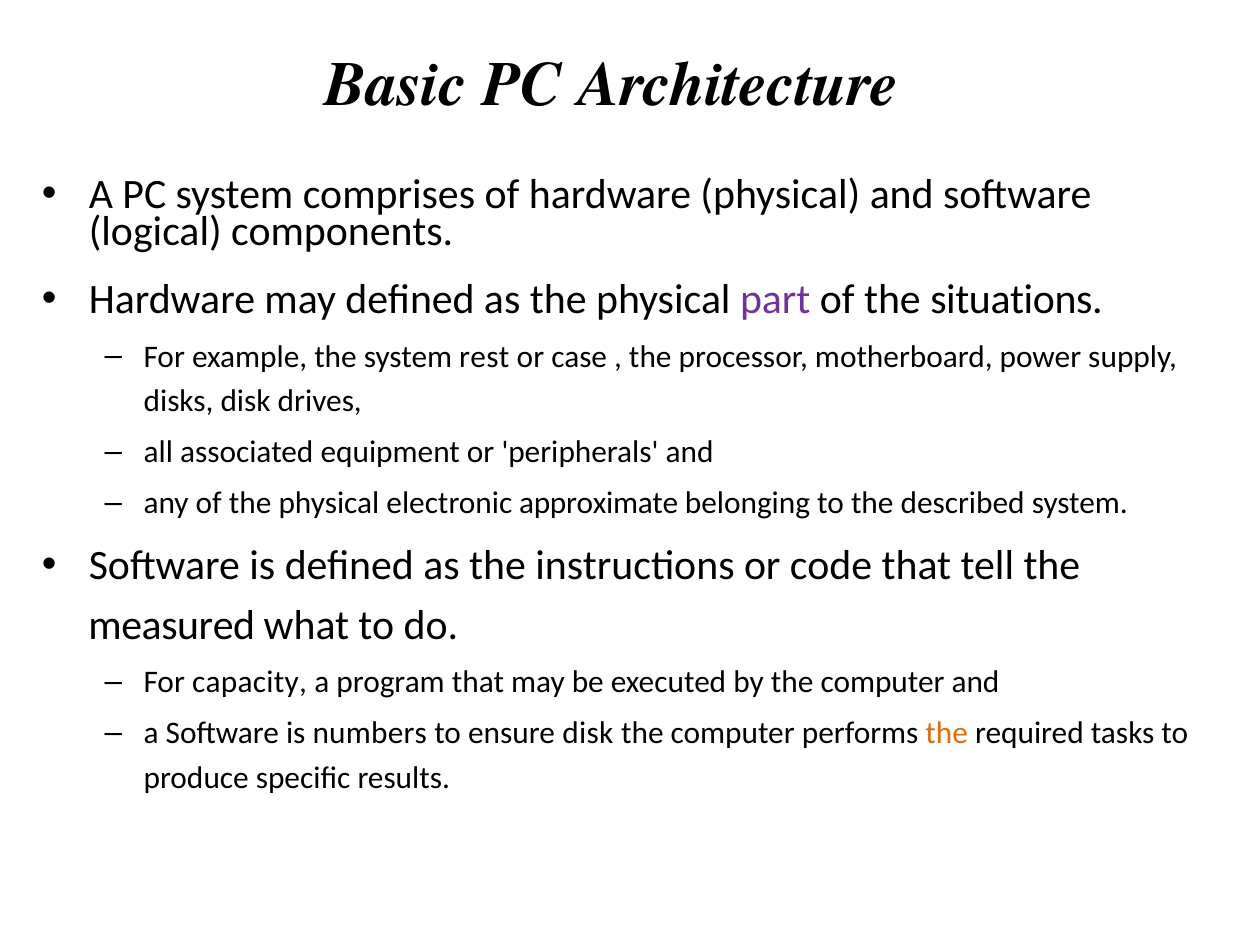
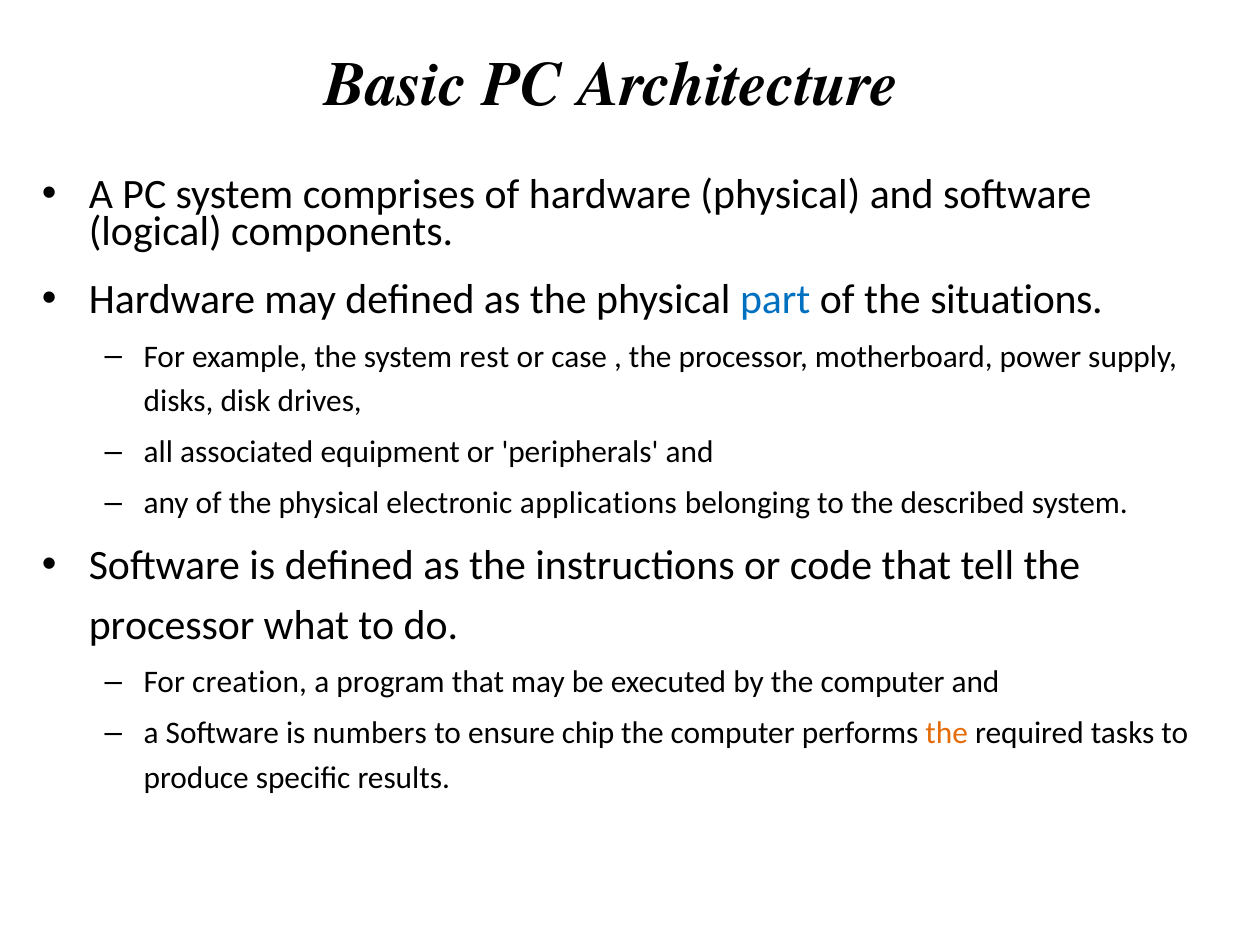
part colour: purple -> blue (775, 300)
approximate: approximate -> applications (598, 503)
measured: measured -> processor (172, 625)
capacity: capacity -> creation (250, 682)
ensure disk: disk -> chip (588, 733)
